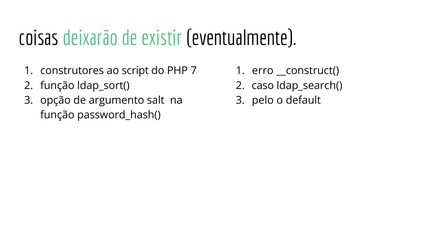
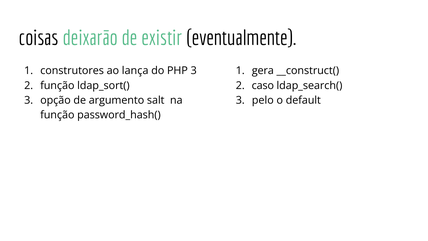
script: script -> lança (135, 71)
PHP 7: 7 -> 3 (194, 71)
erro: erro -> gera (263, 71)
